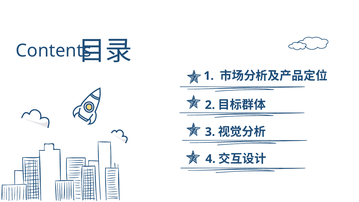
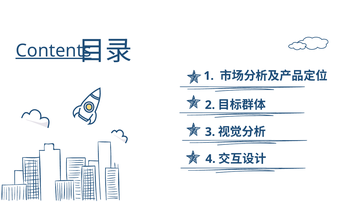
Contents underline: none -> present (54, 51)
